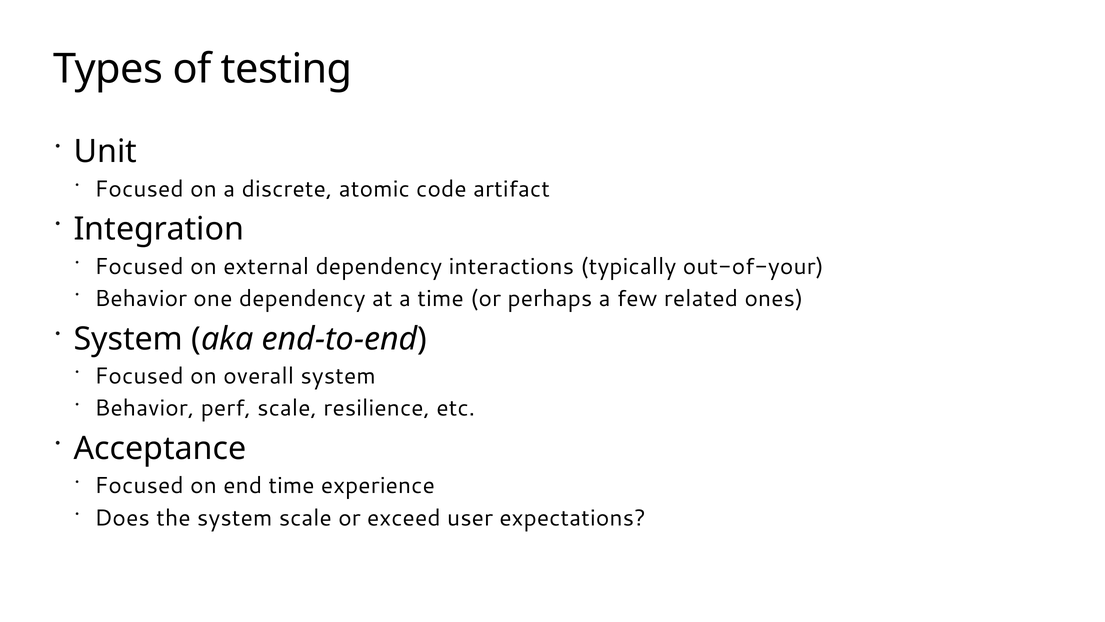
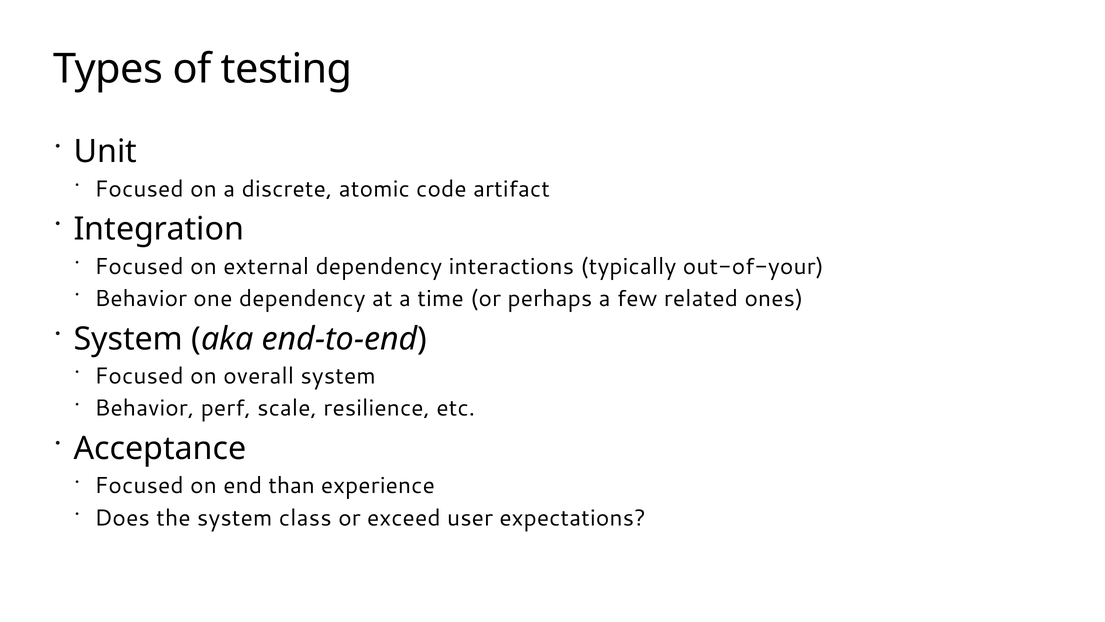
end time: time -> than (292, 485)
system scale: scale -> class (305, 518)
